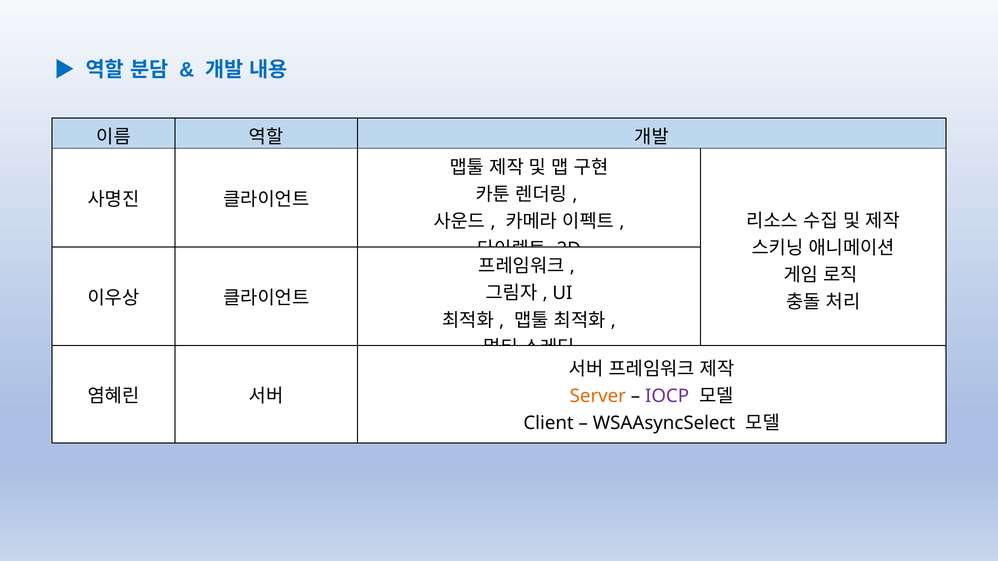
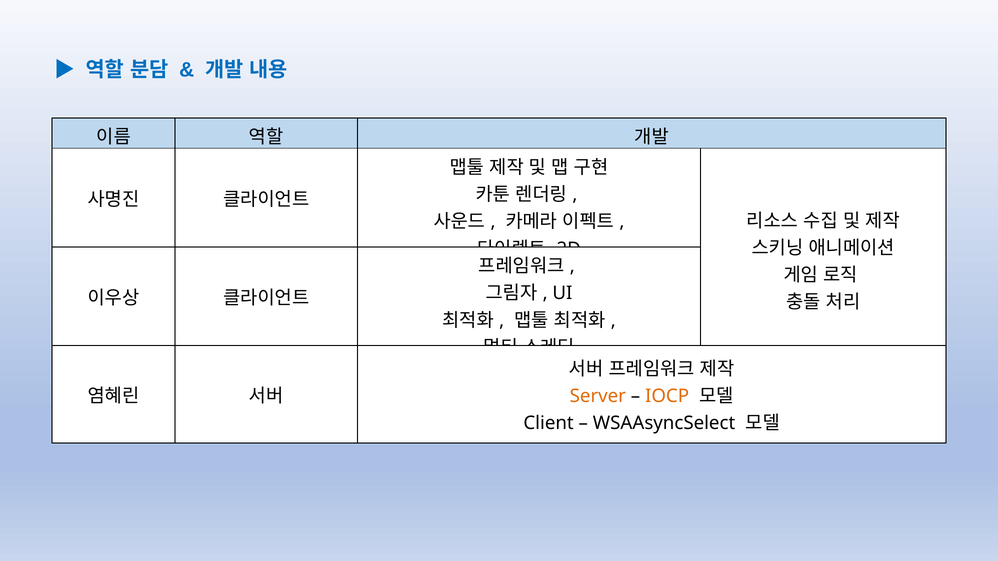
IOCP colour: purple -> orange (667, 396)
